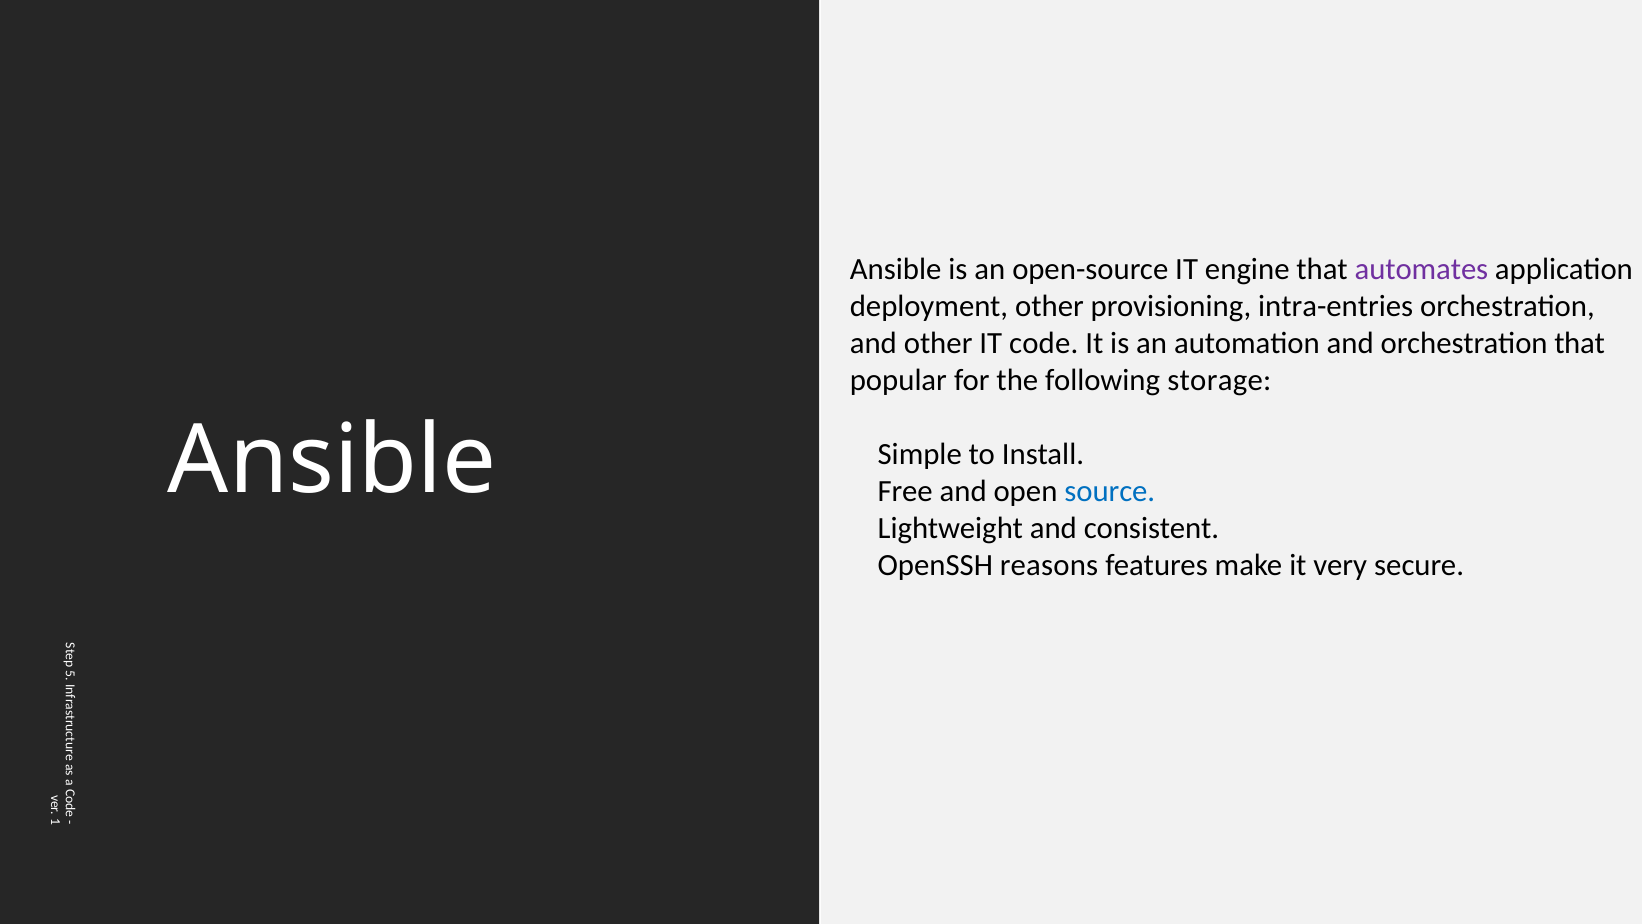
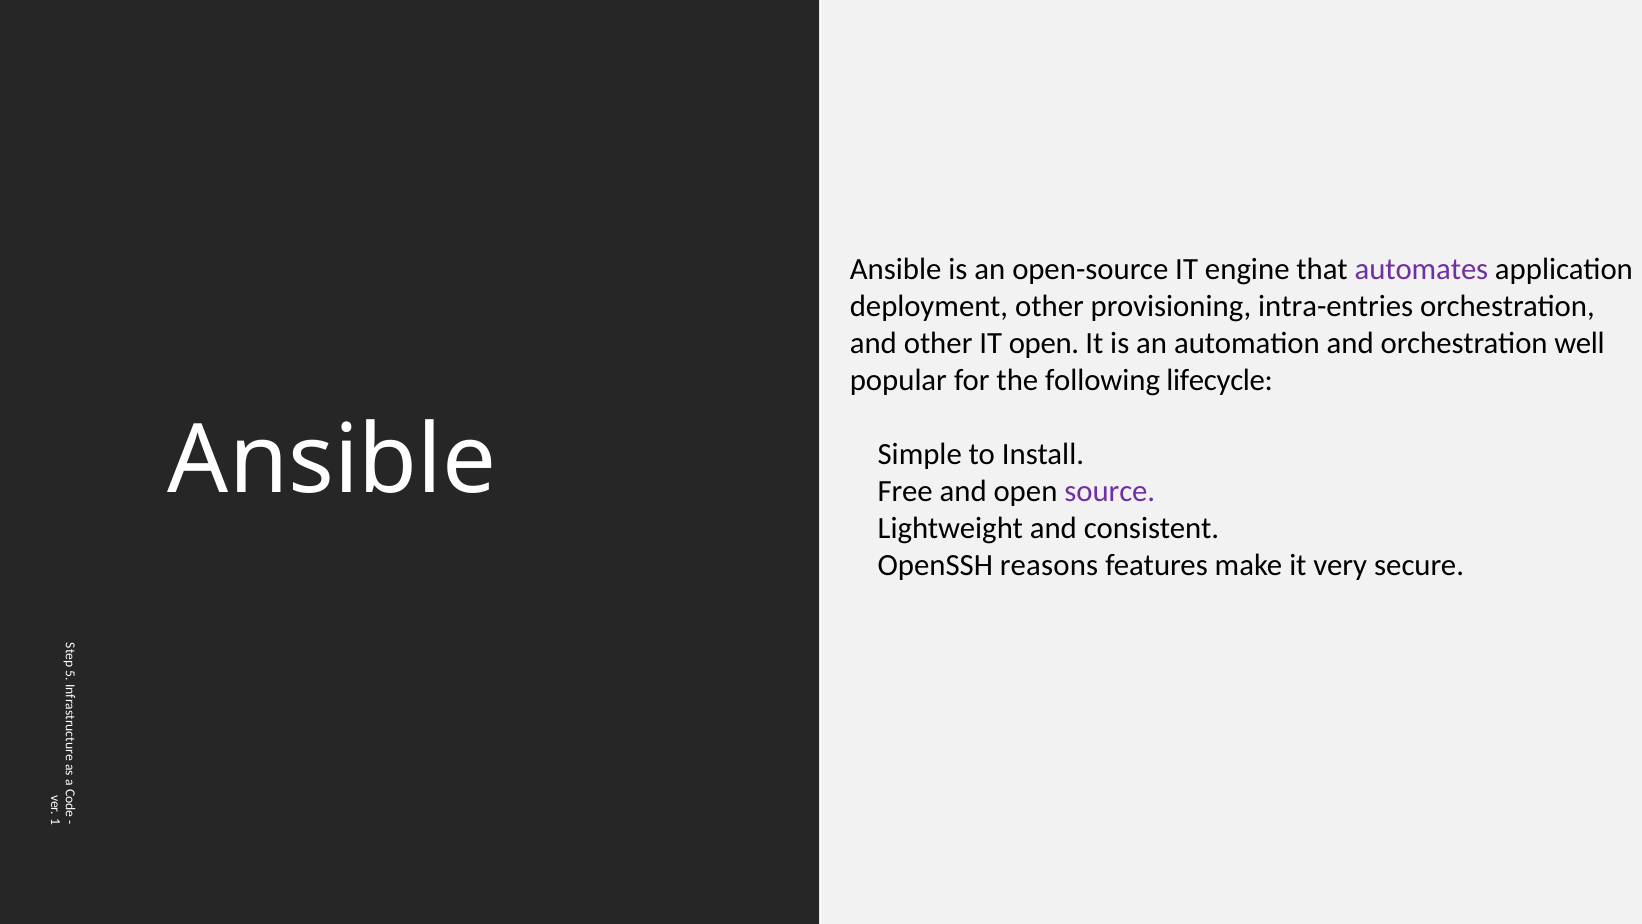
IT code: code -> open (1044, 343)
orchestration that: that -> well (1580, 343)
storage: storage -> lifecycle (1220, 380)
source colour: blue -> purple (1110, 491)
